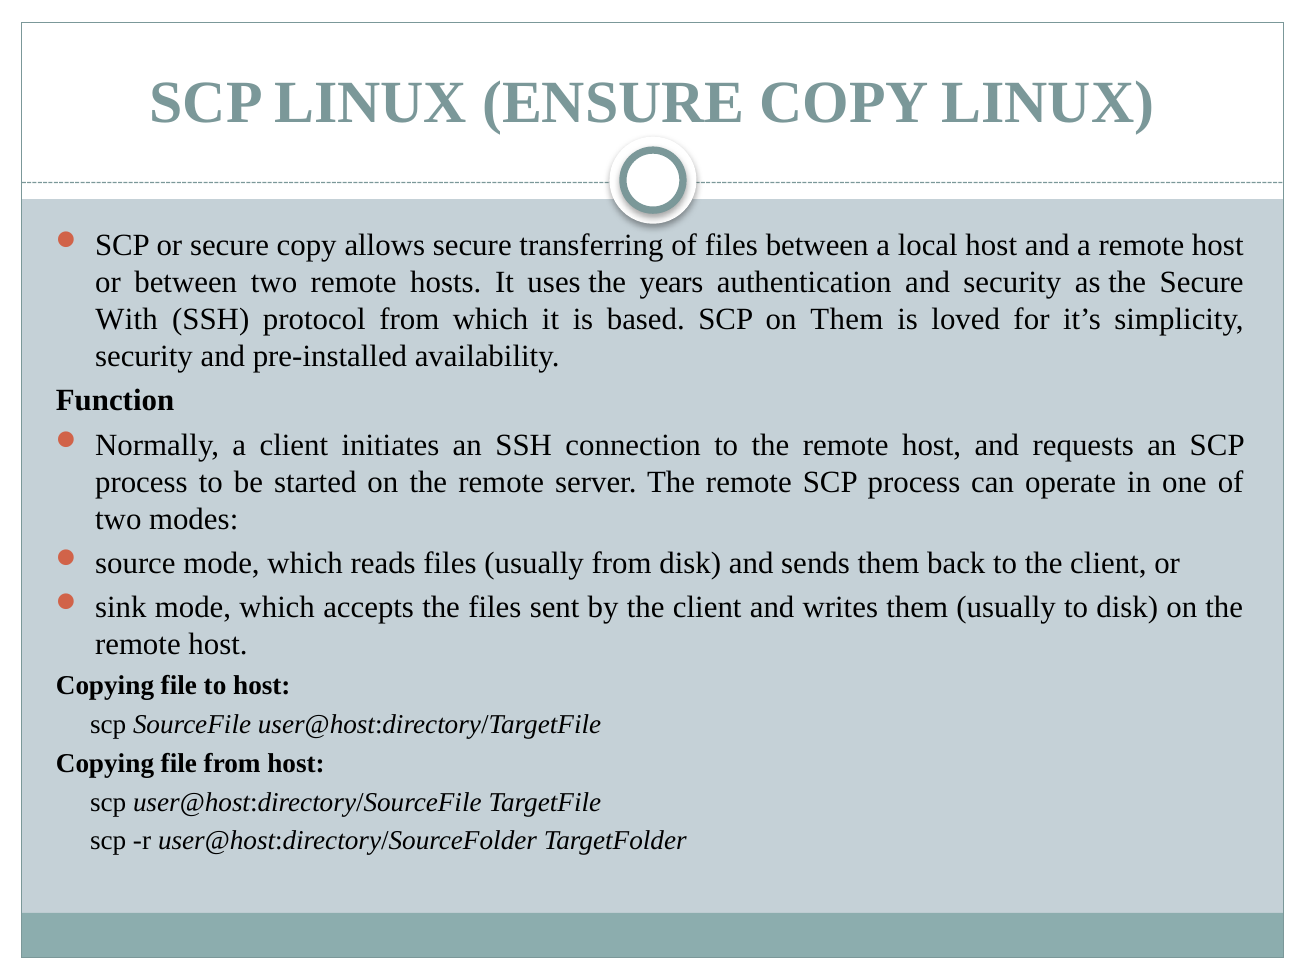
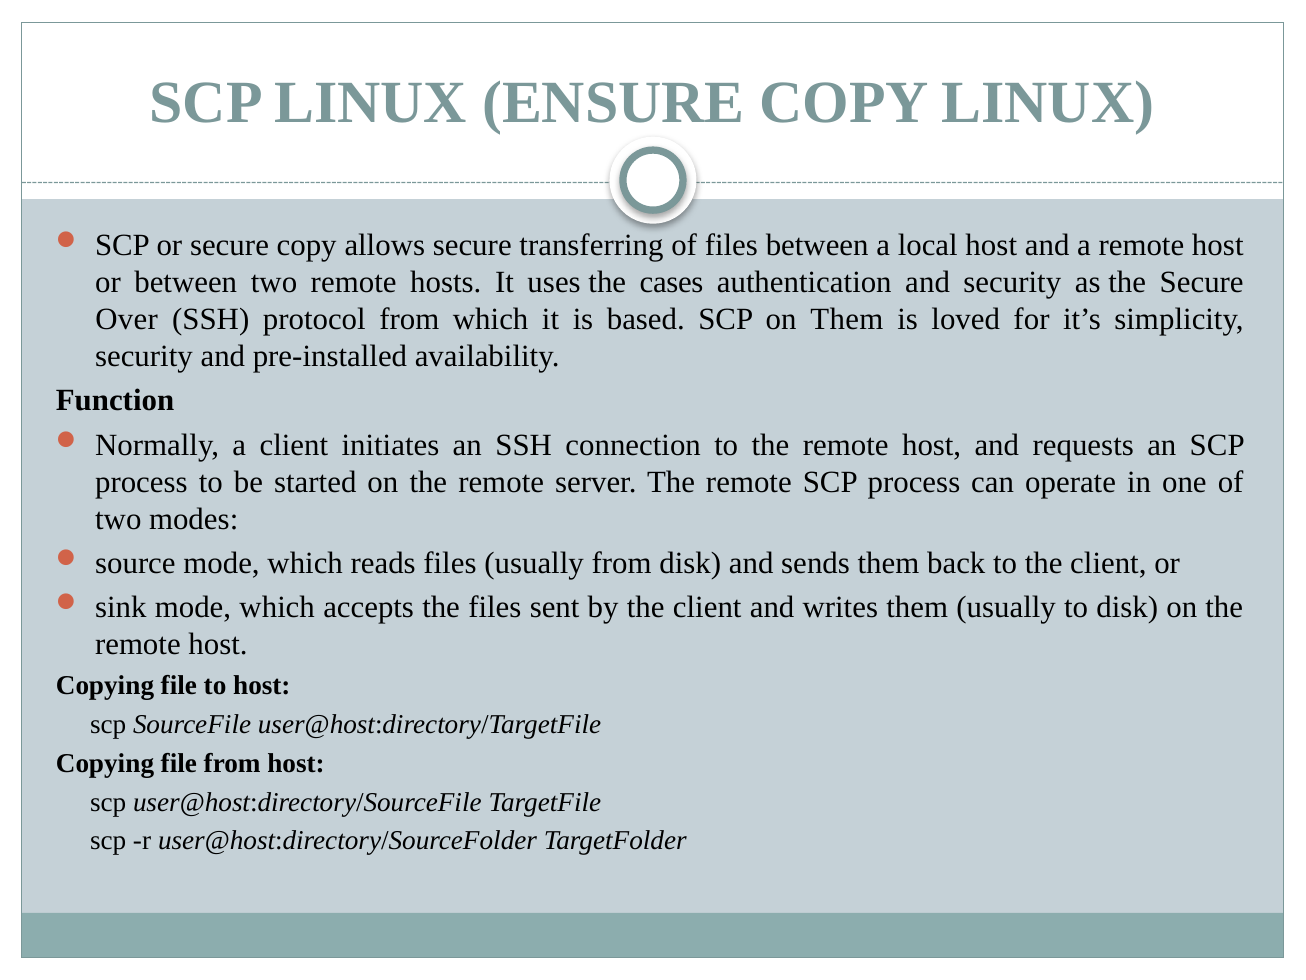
years: years -> cases (672, 282)
With: With -> Over (127, 319)
